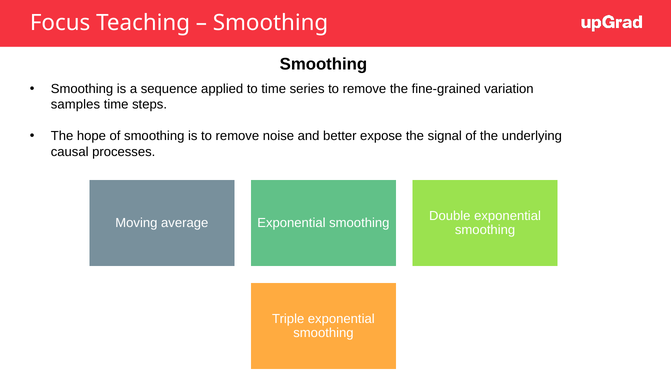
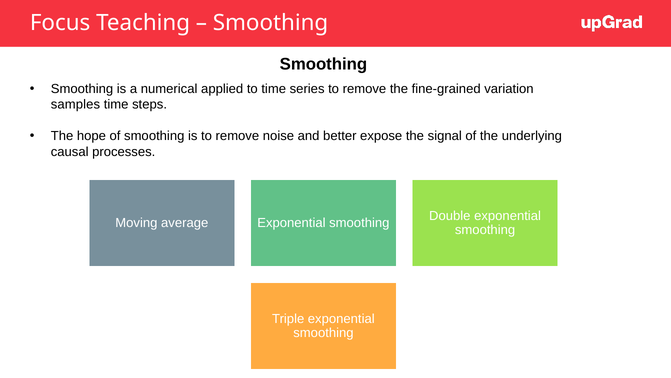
sequence: sequence -> numerical (169, 89)
